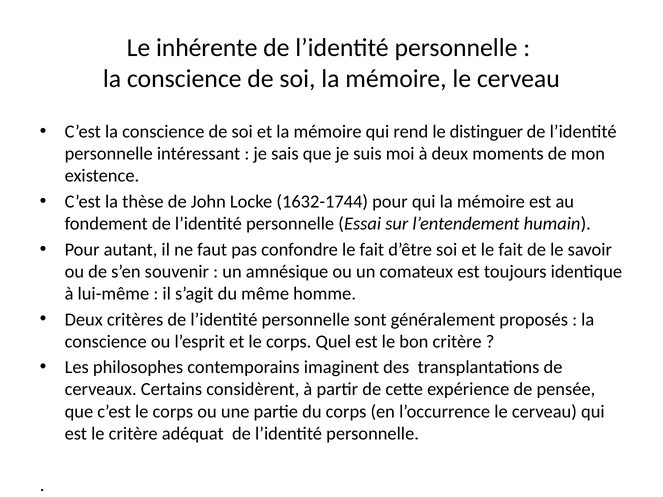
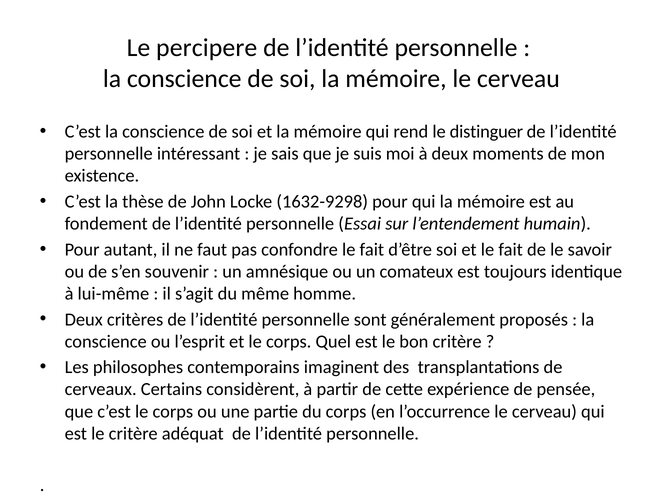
inhérente: inhérente -> percipere (207, 48)
1632-1744: 1632-1744 -> 1632-9298 (322, 202)
